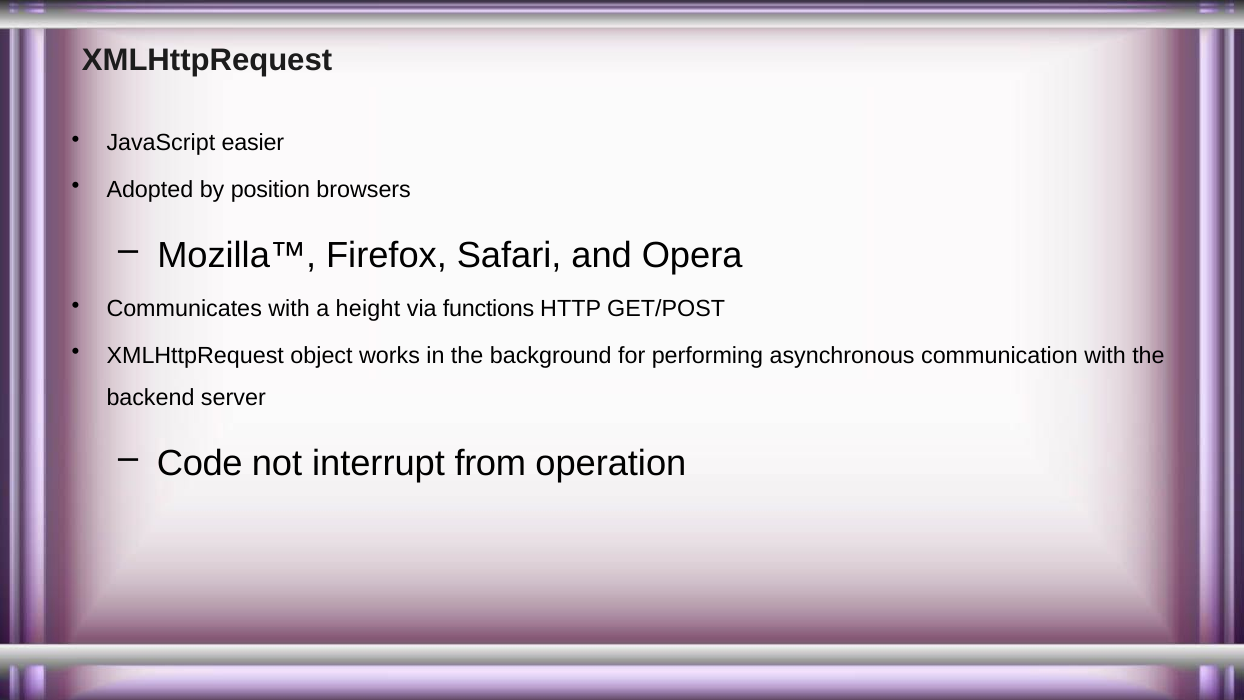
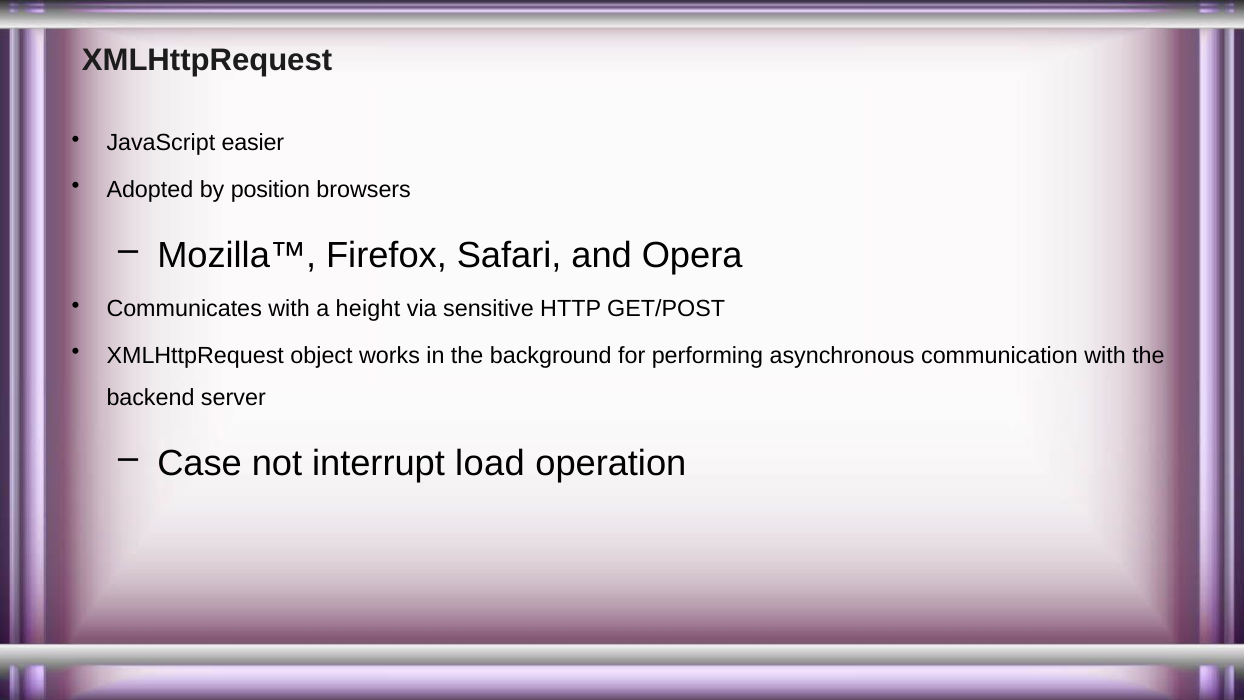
functions: functions -> sensitive (488, 309)
Code: Code -> Case (200, 463)
from: from -> load (490, 463)
